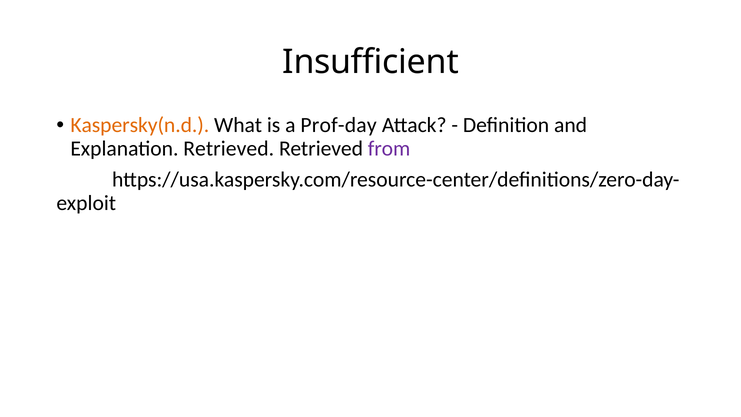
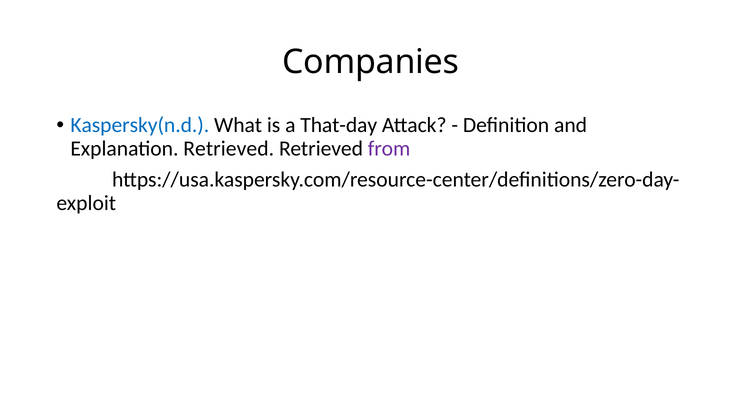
Insufficient: Insufficient -> Companies (371, 62)
Kaspersky(n.d colour: orange -> blue (140, 125)
Prof-day: Prof-day -> That-day (339, 125)
